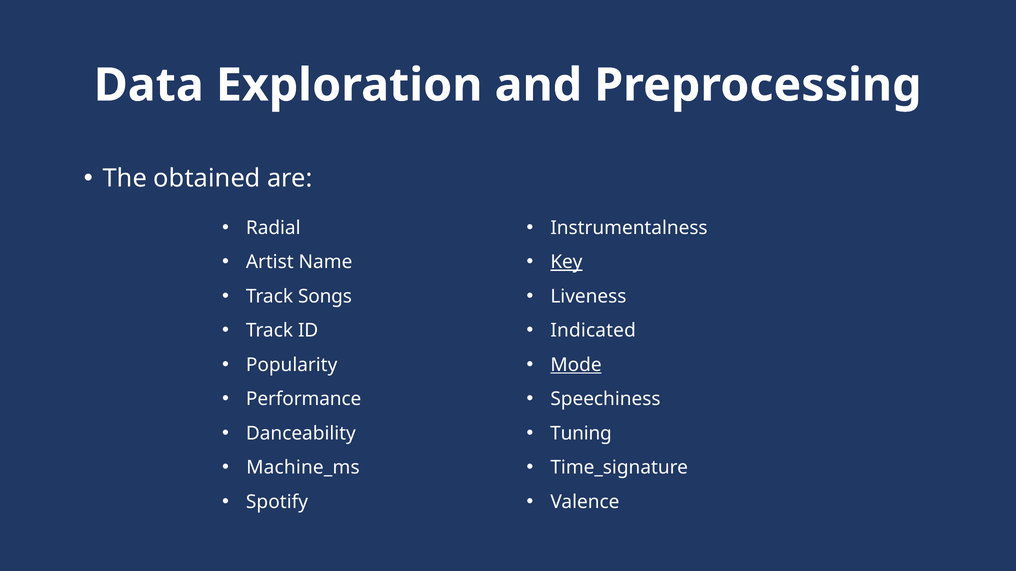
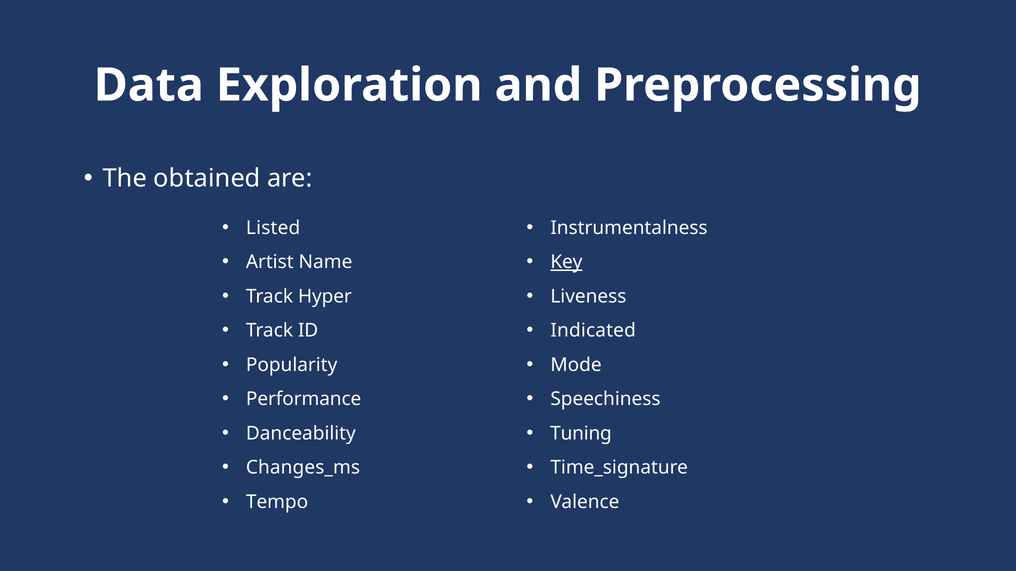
Radial: Radial -> Listed (273, 228)
Songs: Songs -> Hyper (325, 297)
Mode underline: present -> none (576, 365)
Machine_ms: Machine_ms -> Changes_ms (303, 468)
Spotify: Spotify -> Tempo (277, 502)
